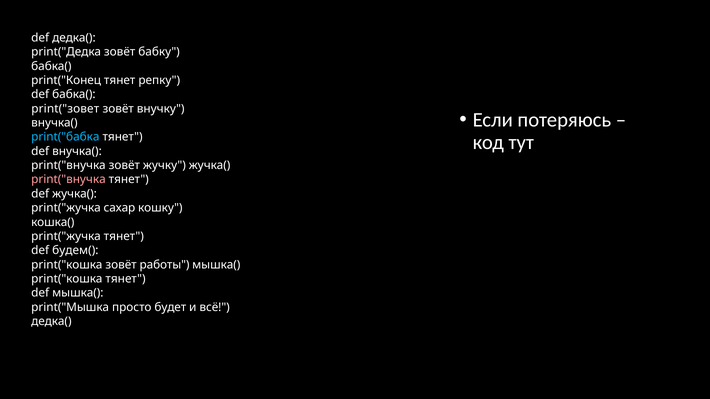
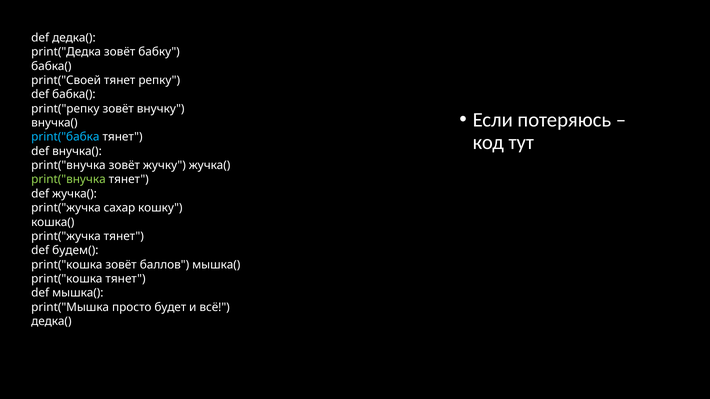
print("Конец: print("Конец -> print("Своей (66, 80)
print("зовет: print("зовет -> print("репку (65, 109)
print("внучка colour: pink -> light green (68, 180)
работы: работы -> баллов (165, 265)
